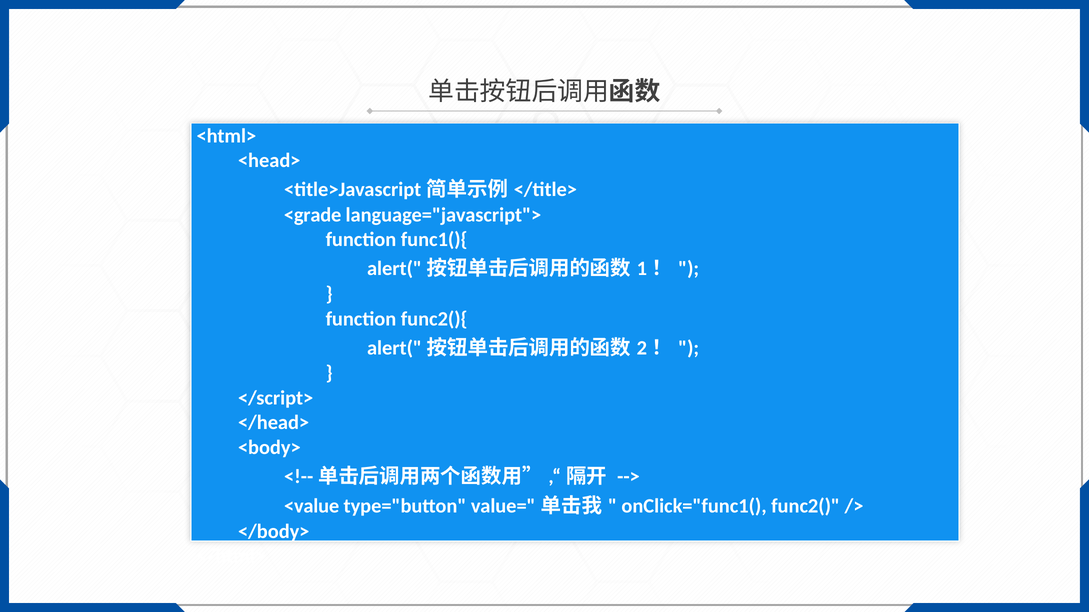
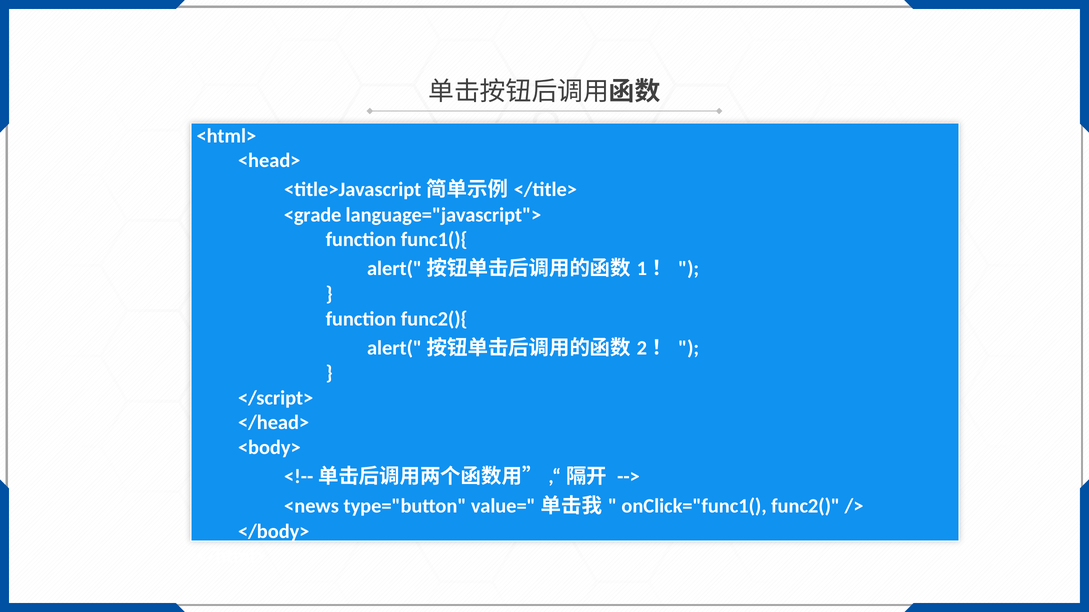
<value: <value -> <news (312, 506)
